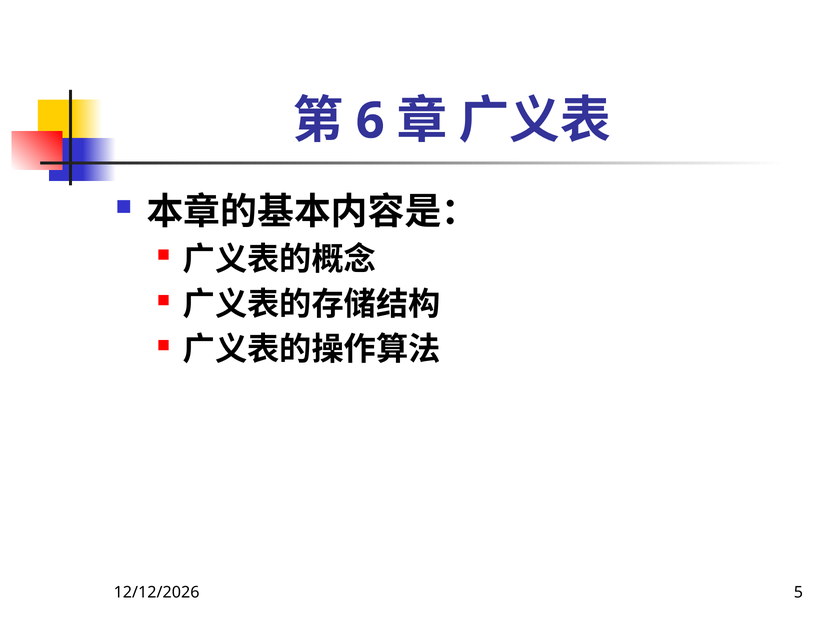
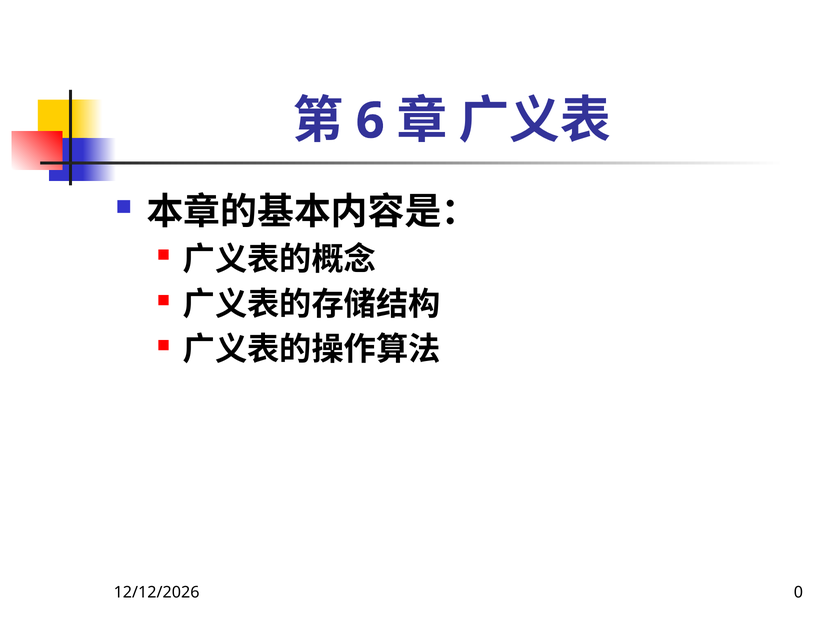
5: 5 -> 0 (798, 592)
